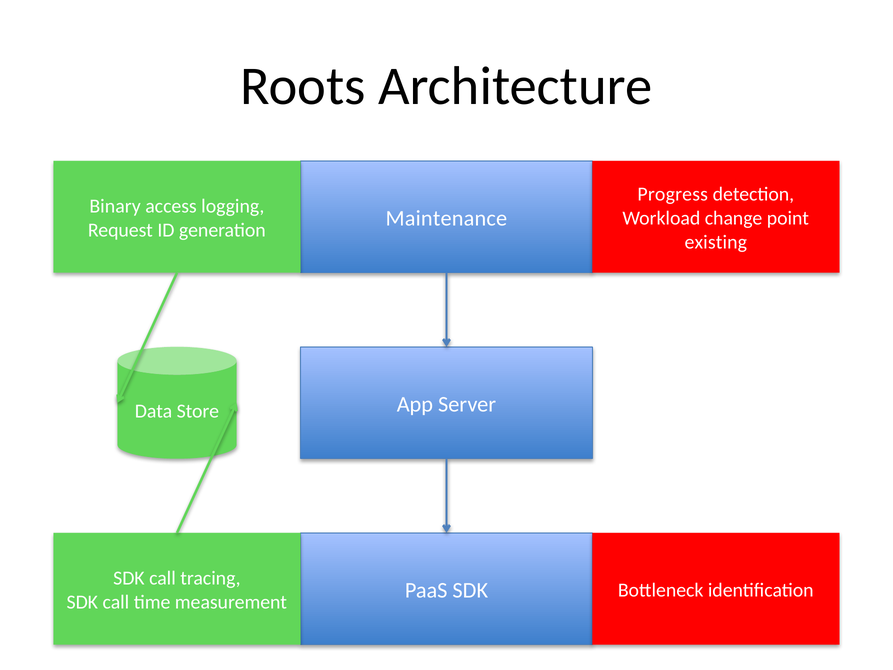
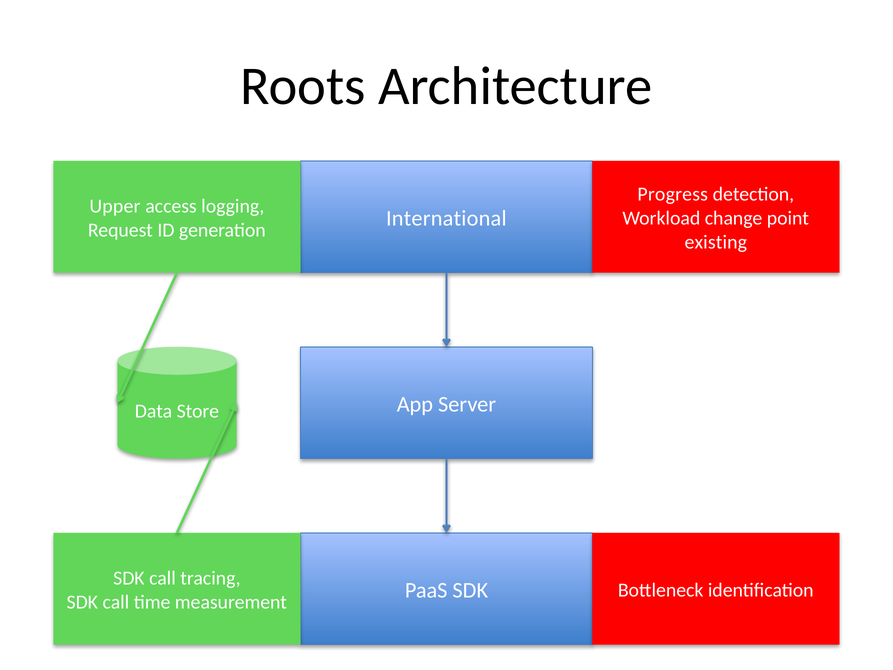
Binary: Binary -> Upper (115, 206)
Maintenance: Maintenance -> International (446, 218)
